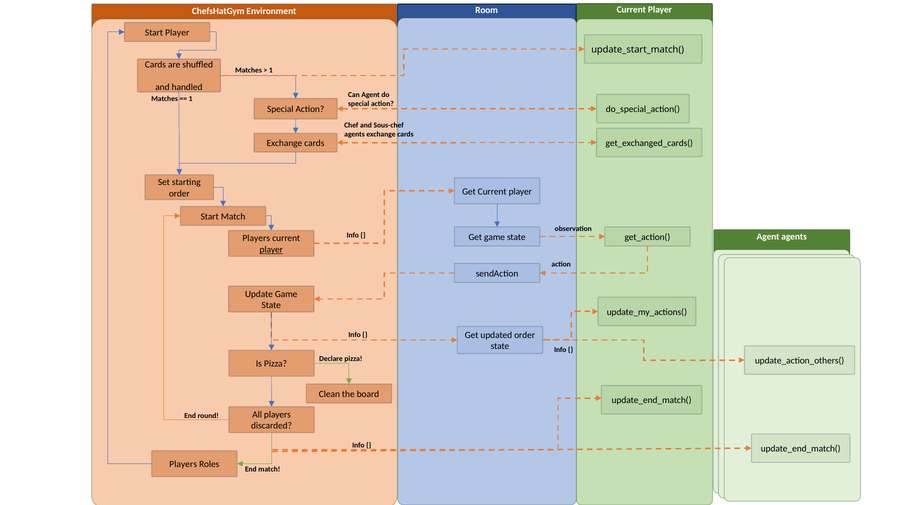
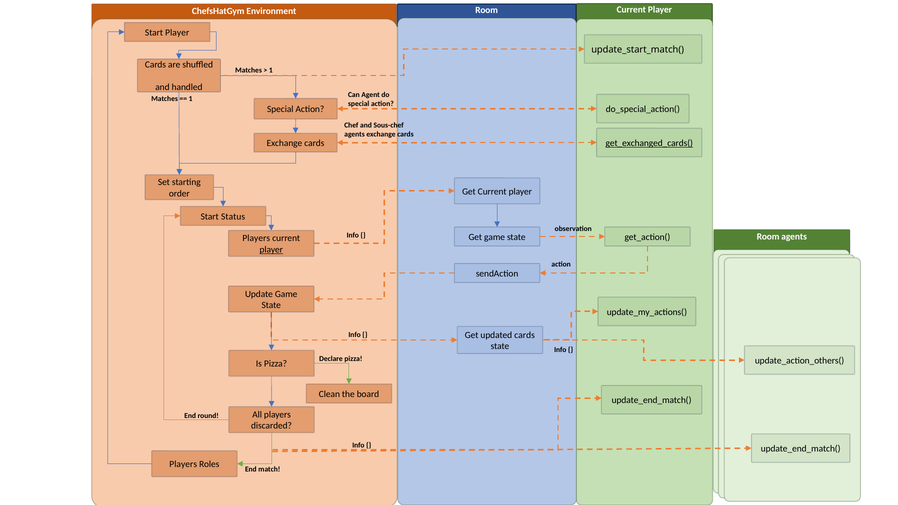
get_exchanged_cards( underline: none -> present (649, 143)
Start Match: Match -> Status (233, 217)
Agent: Agent -> Room (768, 237)
updated order: order -> cards (525, 335)
